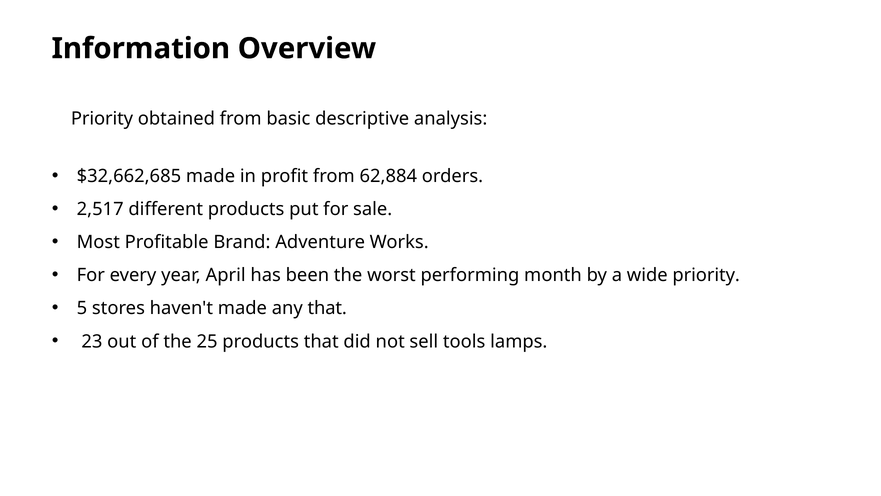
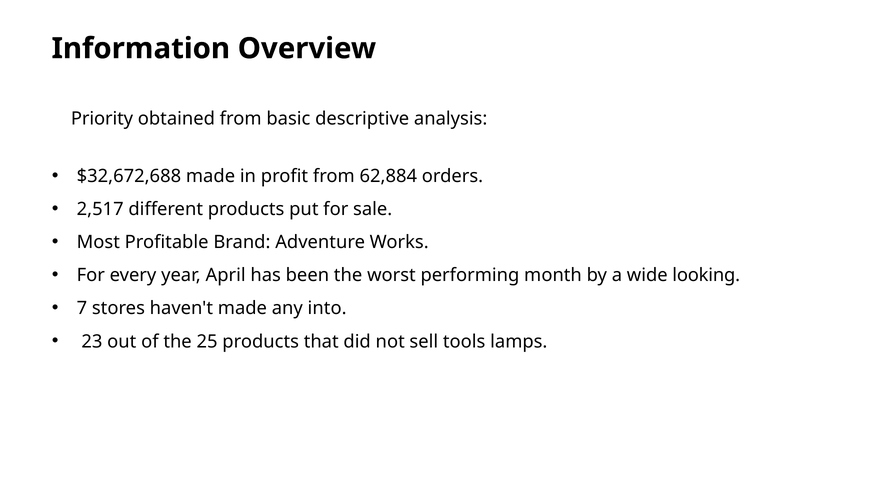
$32,662,685: $32,662,685 -> $32,672,688 (129, 176)
wide priority: priority -> looking (706, 275)
5: 5 -> 7 (82, 308)
any that: that -> into (327, 308)
